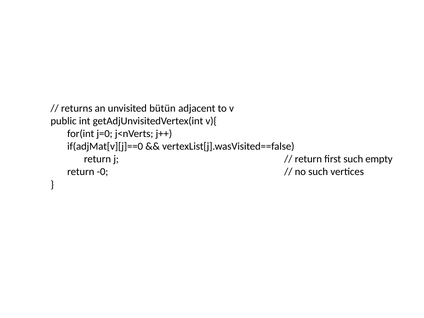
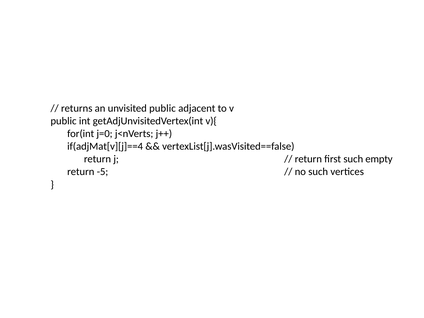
unvisited bütün: bütün -> public (162, 108)
if(adjMat[v][j]==0: if(adjMat[v][j]==0 -> if(adjMat[v][j]==4 (105, 146)
-0: -0 -> -5 (102, 172)
